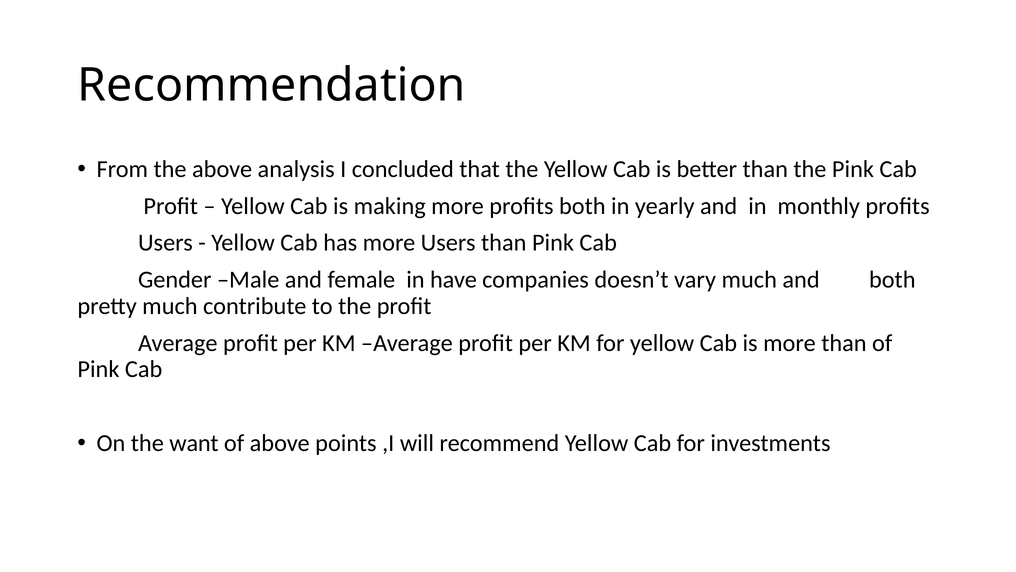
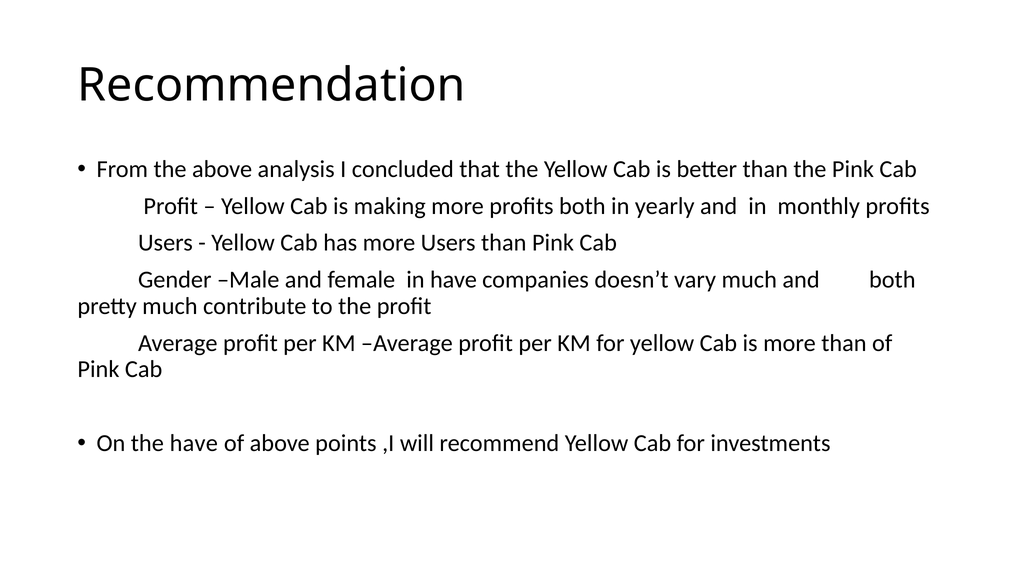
the want: want -> have (194, 443)
